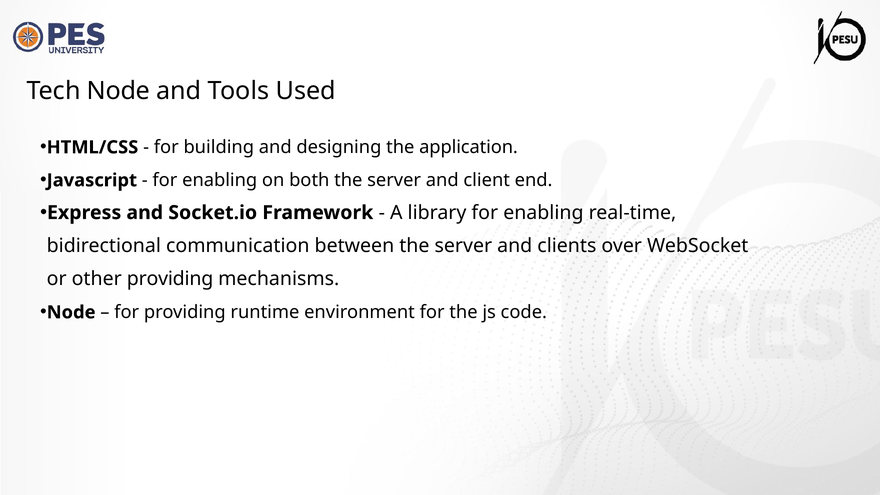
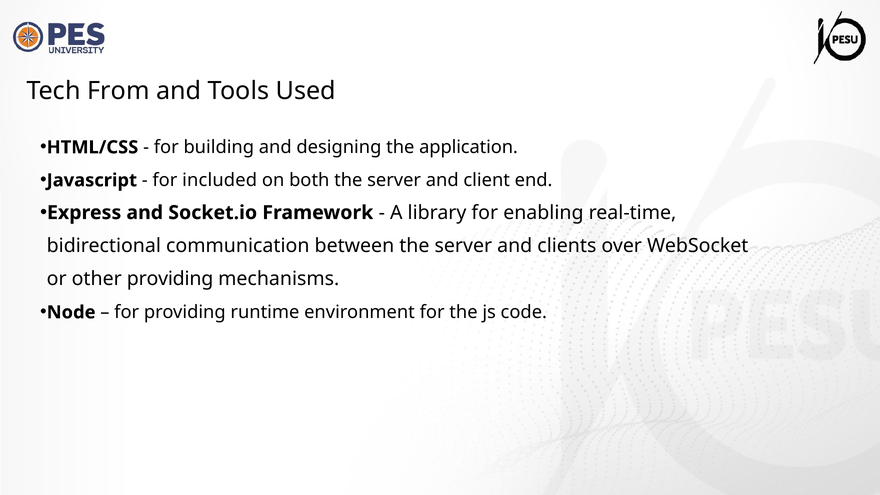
Tech Node: Node -> From (118, 91)
enabling: enabling -> included (220, 180)
